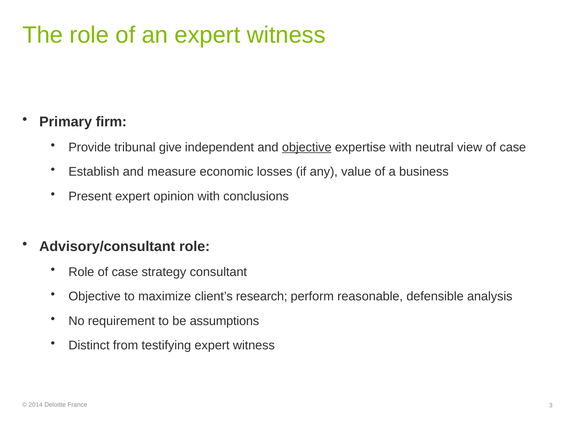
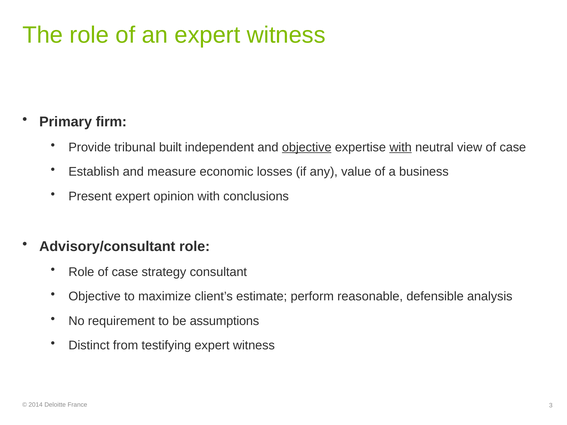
give: give -> built (170, 147)
with underline: none -> present (401, 147)
research: research -> estimate (262, 297)
